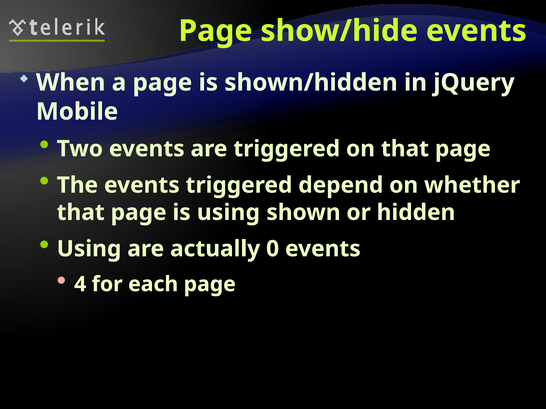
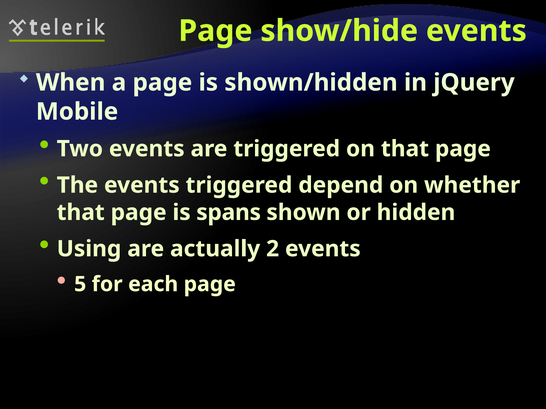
is using: using -> spans (229, 213)
0: 0 -> 2 (273, 249)
4: 4 -> 5 (80, 285)
